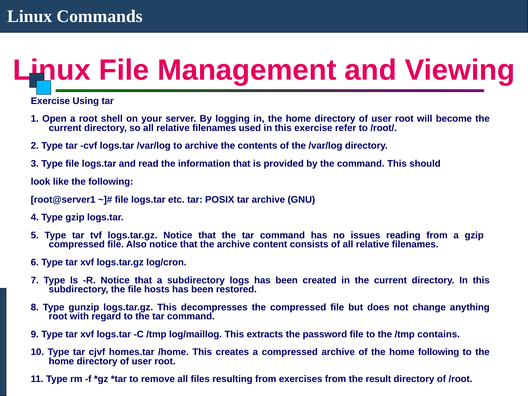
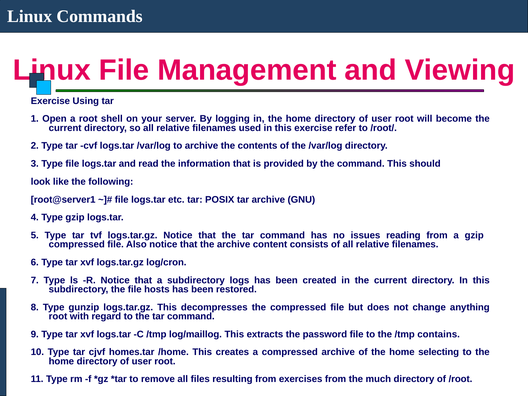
home following: following -> selecting (439, 352)
result: result -> much (378, 379)
